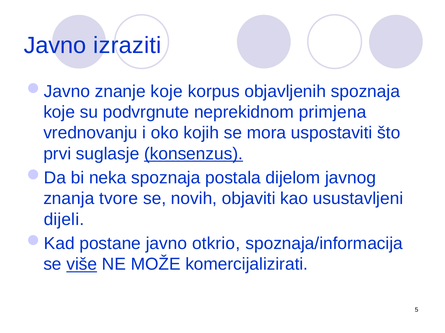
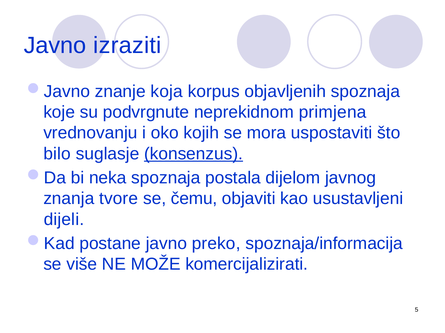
znanje koje: koje -> koja (167, 92)
prvi: prvi -> bilo (57, 154)
novih: novih -> čemu (194, 199)
otkrio: otkrio -> preko (216, 244)
više underline: present -> none (82, 265)
